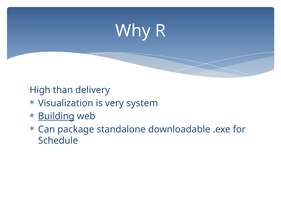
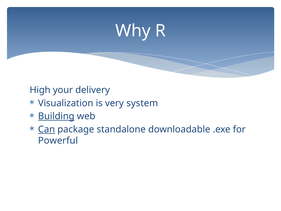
than: than -> your (63, 90)
Can underline: none -> present (47, 129)
Schedule: Schedule -> Powerful (58, 140)
